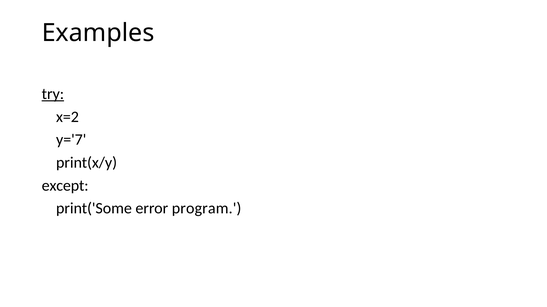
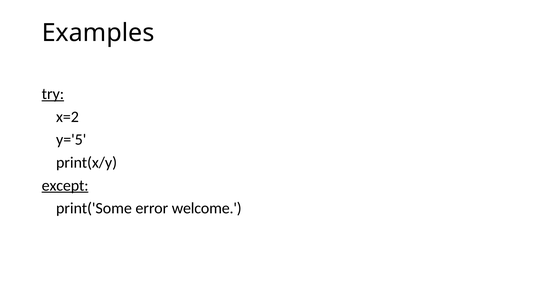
y='7: y='7 -> y='5 (71, 140)
except underline: none -> present (65, 186)
program: program -> welcome (207, 209)
